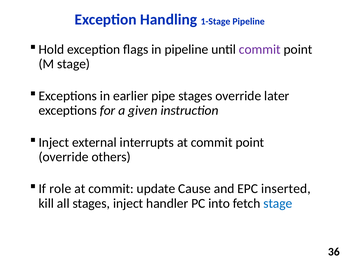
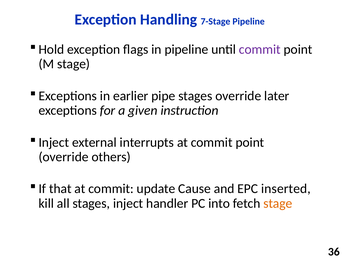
1-Stage: 1-Stage -> 7-Stage (216, 21)
role: role -> that (60, 188)
stage colour: blue -> orange (278, 203)
